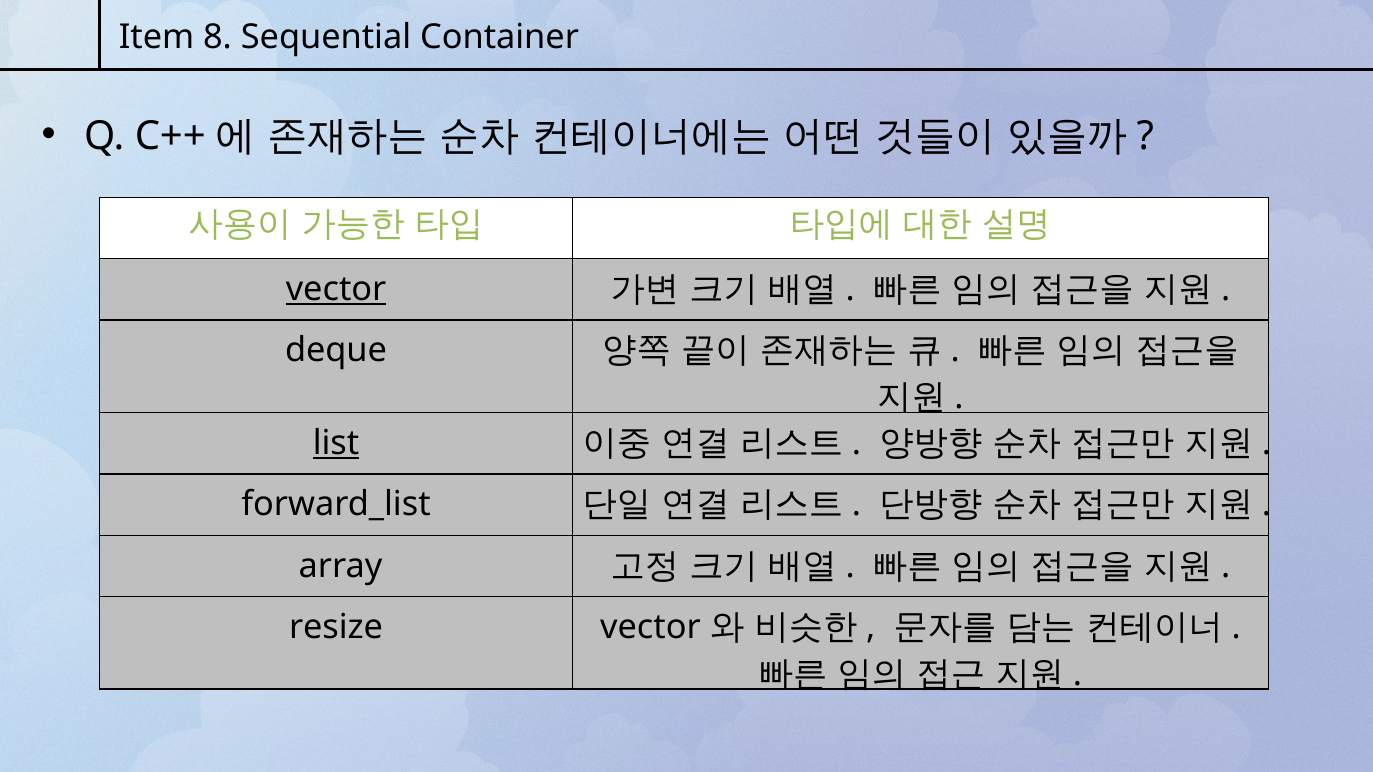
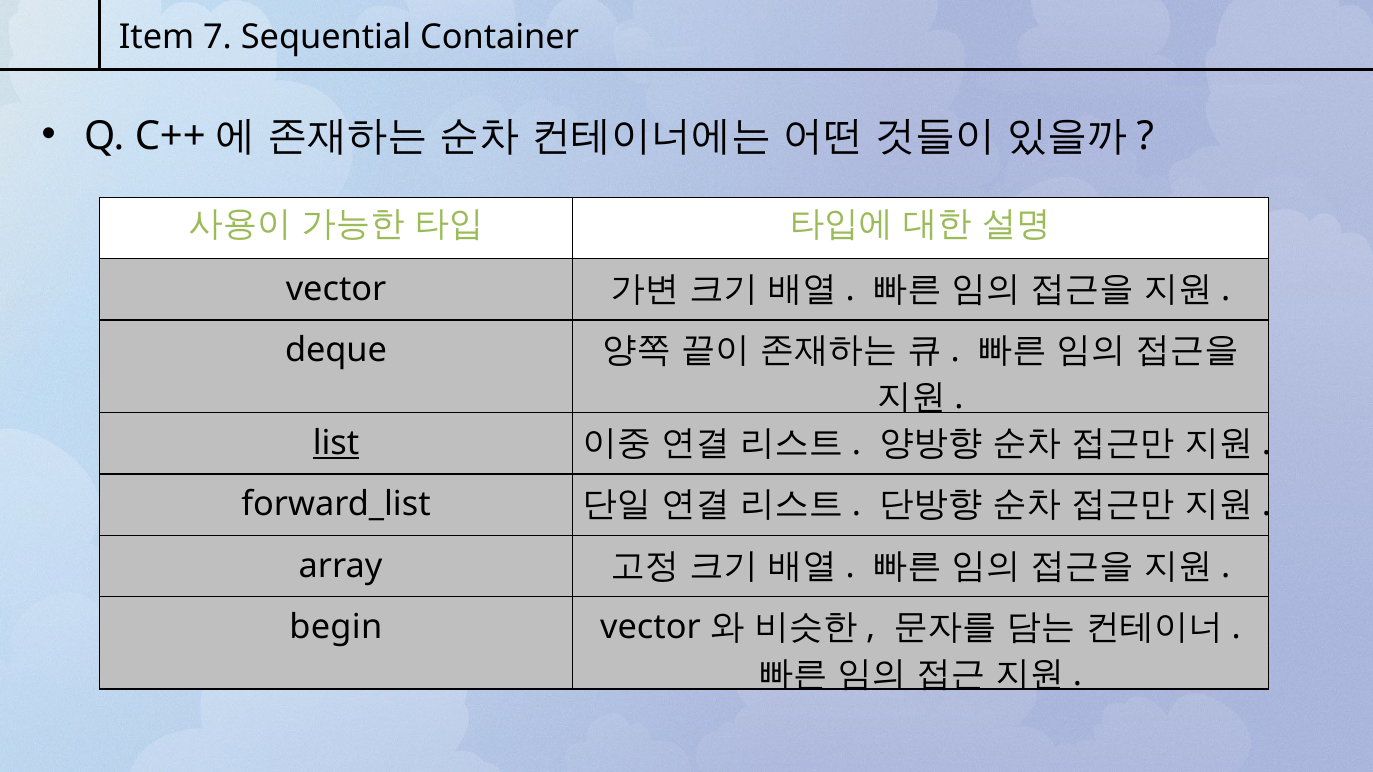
8: 8 -> 7 (217, 37)
vector underline: present -> none (336, 289)
resize: resize -> begin (336, 627)
